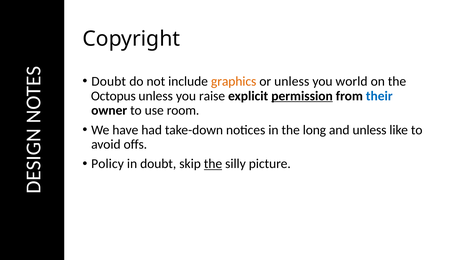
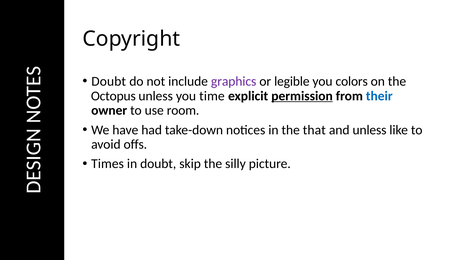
graphics colour: orange -> purple (234, 81)
or unless: unless -> legible (292, 81)
world: world -> colors (352, 81)
raise: raise -> time (212, 96)
long: long -> that (314, 130)
Policy: Policy -> Times (108, 164)
the underline: present -> none (213, 164)
